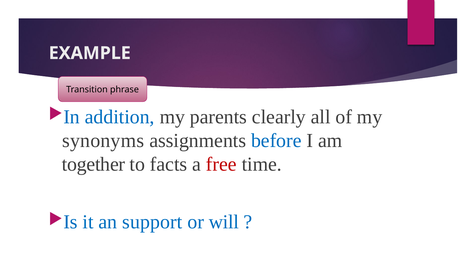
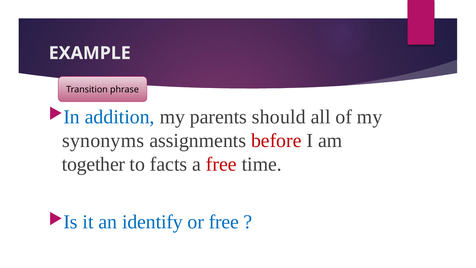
clearly: clearly -> should (279, 117)
before colour: blue -> red (276, 140)
support: support -> identify (152, 222)
or will: will -> free (224, 222)
